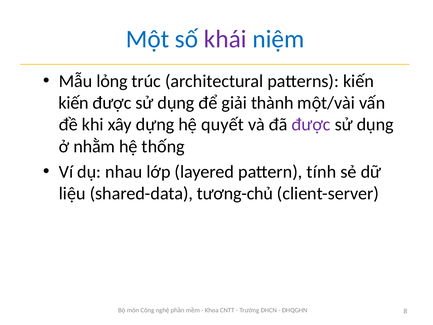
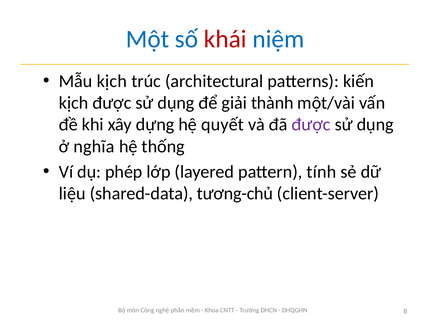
khái colour: purple -> red (225, 39)
Mẫu lỏng: lỏng -> kịch (112, 81)
kiến: kiến -> kịch (74, 103)
nhằm: nhằm -> nghĩa (94, 146)
nhau: nhau -> phép (124, 172)
